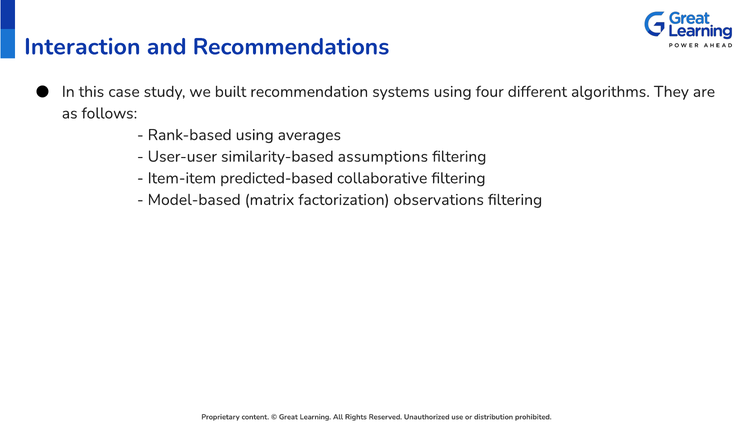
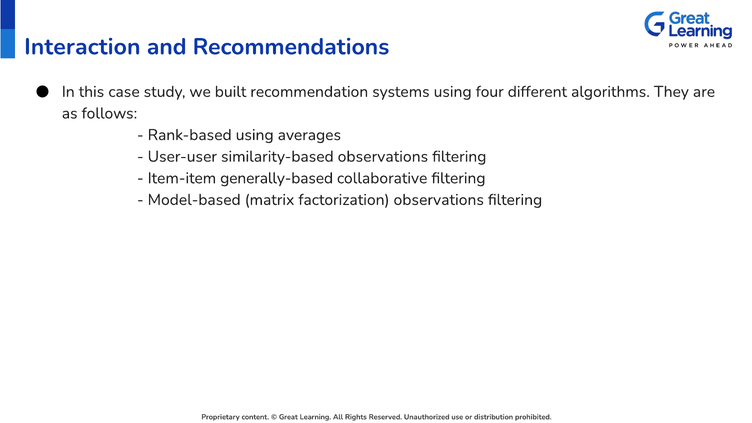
similarity-based assumptions: assumptions -> observations (383, 157)
predicted-based: predicted-based -> generally-based (277, 178)
